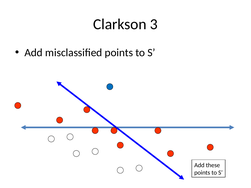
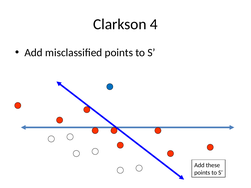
3: 3 -> 4 (154, 24)
